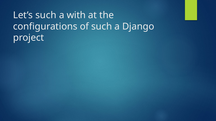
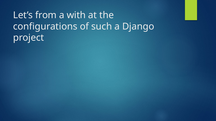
Let’s such: such -> from (46, 15)
